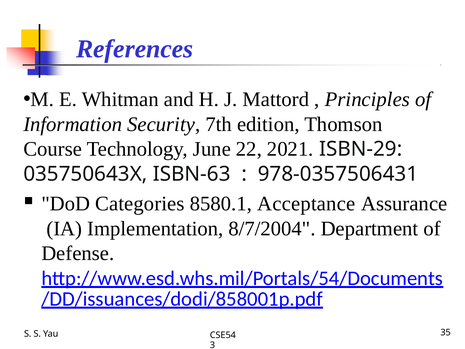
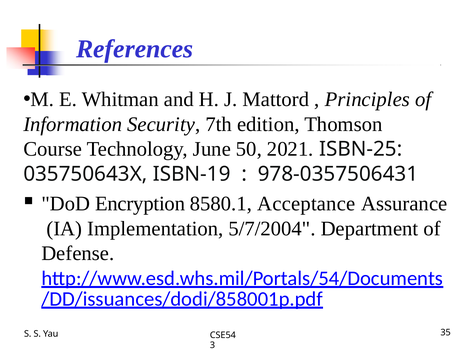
22: 22 -> 50 (249, 149)
ISBN-29: ISBN-29 -> ISBN-25 (361, 149)
ISBN-63: ISBN-63 -> ISBN-19 (192, 174)
Categories: Categories -> Encryption (140, 204)
8/7/2004: 8/7/2004 -> 5/7/2004 (272, 228)
